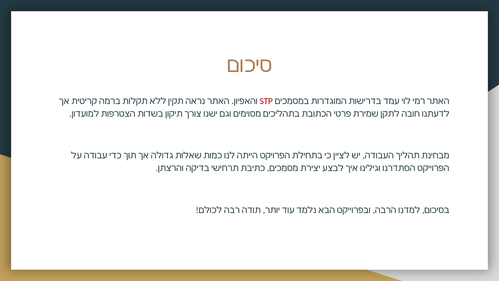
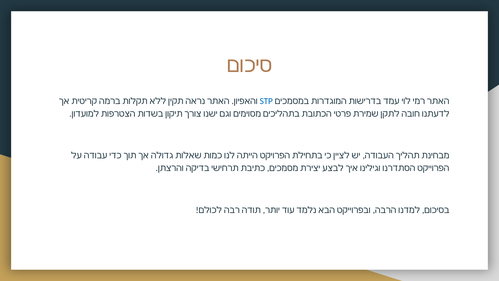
STP colour: red -> blue (266, 101)
